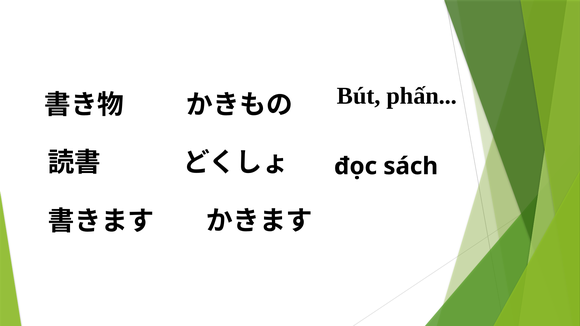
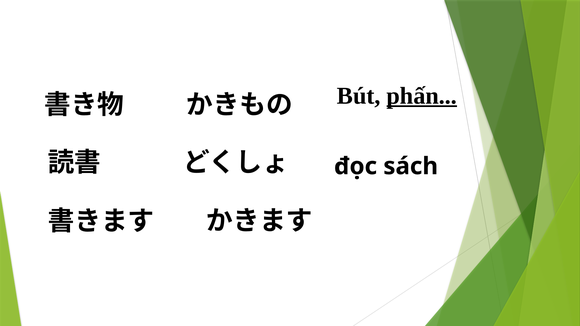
phấn underline: none -> present (422, 96)
